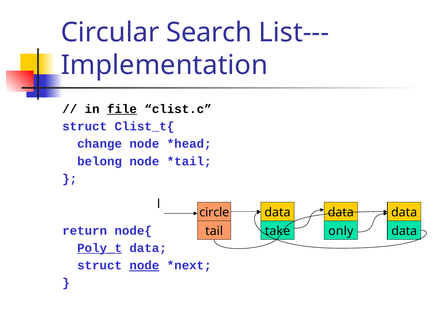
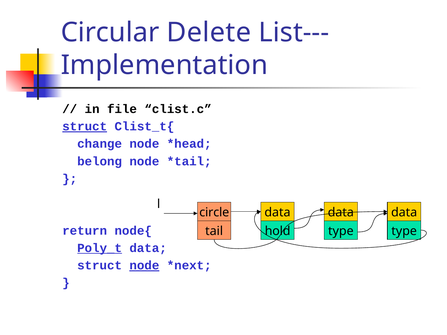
Search: Search -> Delete (209, 32)
file underline: present -> none (122, 109)
struct underline: none -> present (85, 127)
take: take -> hold (278, 231)
only: only -> type (341, 231)
data: data -> type (404, 231)
